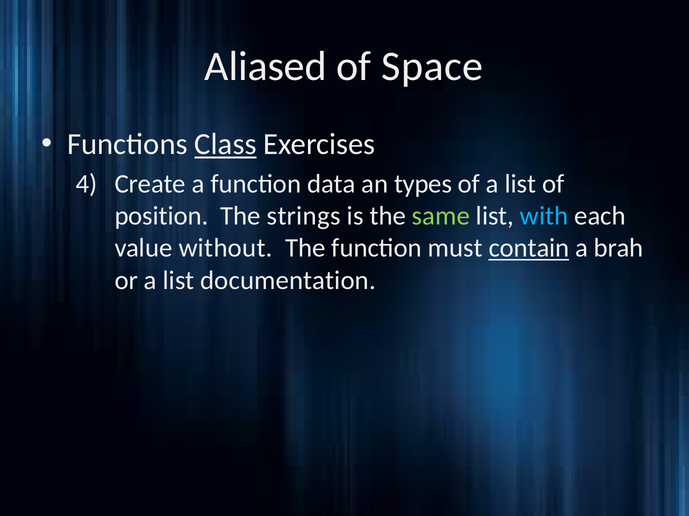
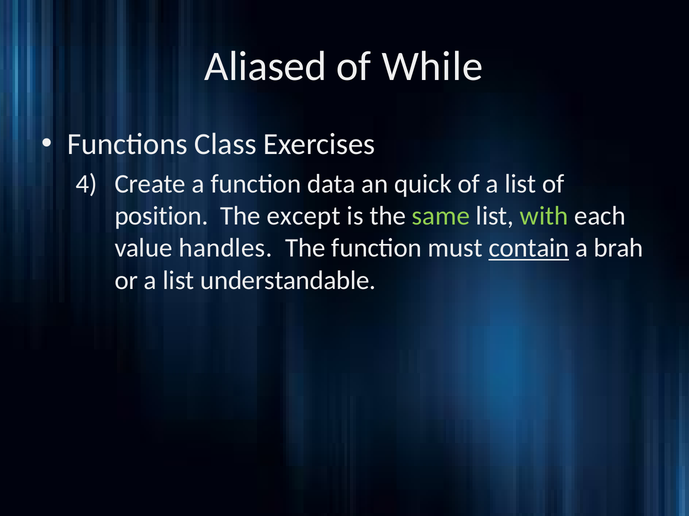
Space: Space -> While (432, 67)
Class underline: present -> none (226, 145)
types: types -> quick (423, 184)
strings: strings -> except (304, 216)
with colour: light blue -> light green (544, 216)
without: without -> handles (226, 248)
documentation: documentation -> understandable (288, 281)
